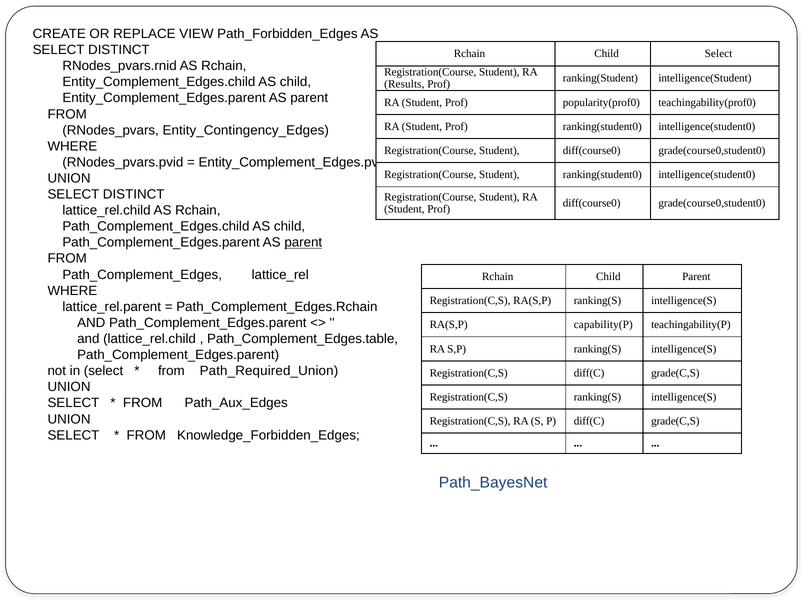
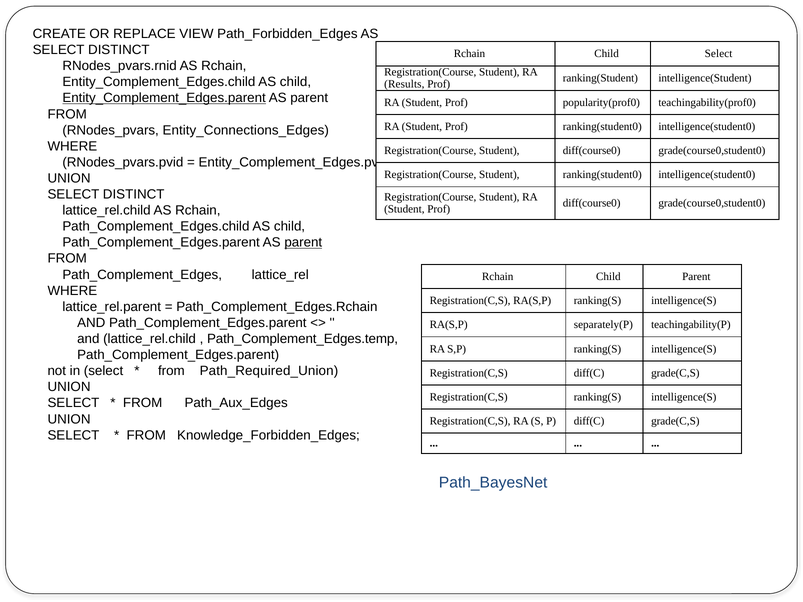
Entity_Complement_Edges.parent underline: none -> present (164, 98)
Entity_Contingency_Edges: Entity_Contingency_Edges -> Entity_Connections_Edges (246, 130)
capability(P: capability(P -> separately(P (603, 325)
Path_Complement_Edges.table: Path_Complement_Edges.table -> Path_Complement_Edges.temp (303, 339)
